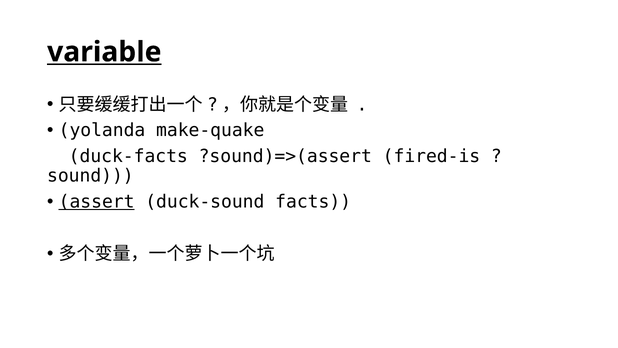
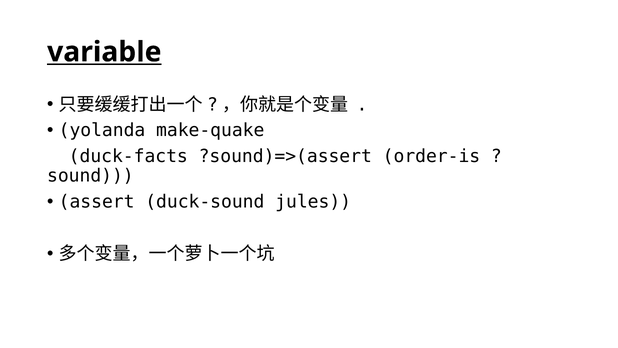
fired-is: fired-is -> order-is (431, 156)
assert underline: present -> none (97, 202)
facts: facts -> jules (313, 202)
